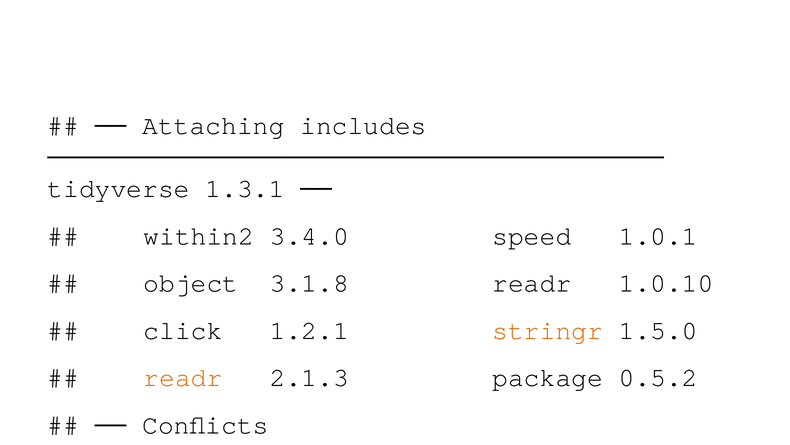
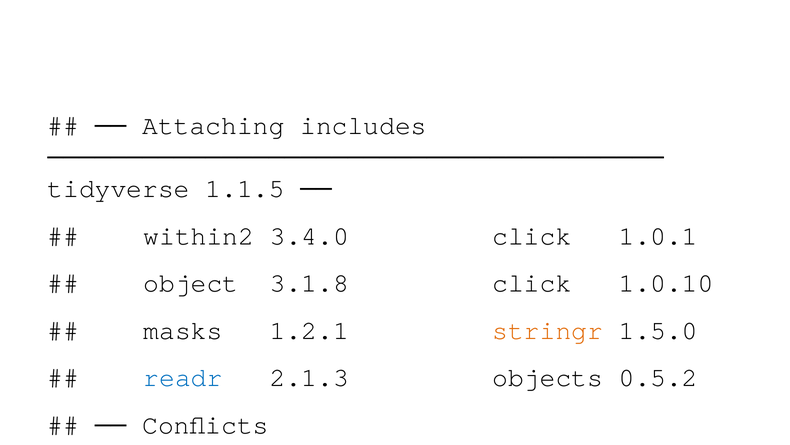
1.3.1: 1.3.1 -> 1.1.5 (245, 188)
3.4.0 speed: speed -> click (532, 236)
3.1.8 readr: readr -> click (532, 283)
click: click -> masks (183, 330)
readr colour: orange -> blue (183, 377)
2.1.3 package: package -> objects (548, 377)
